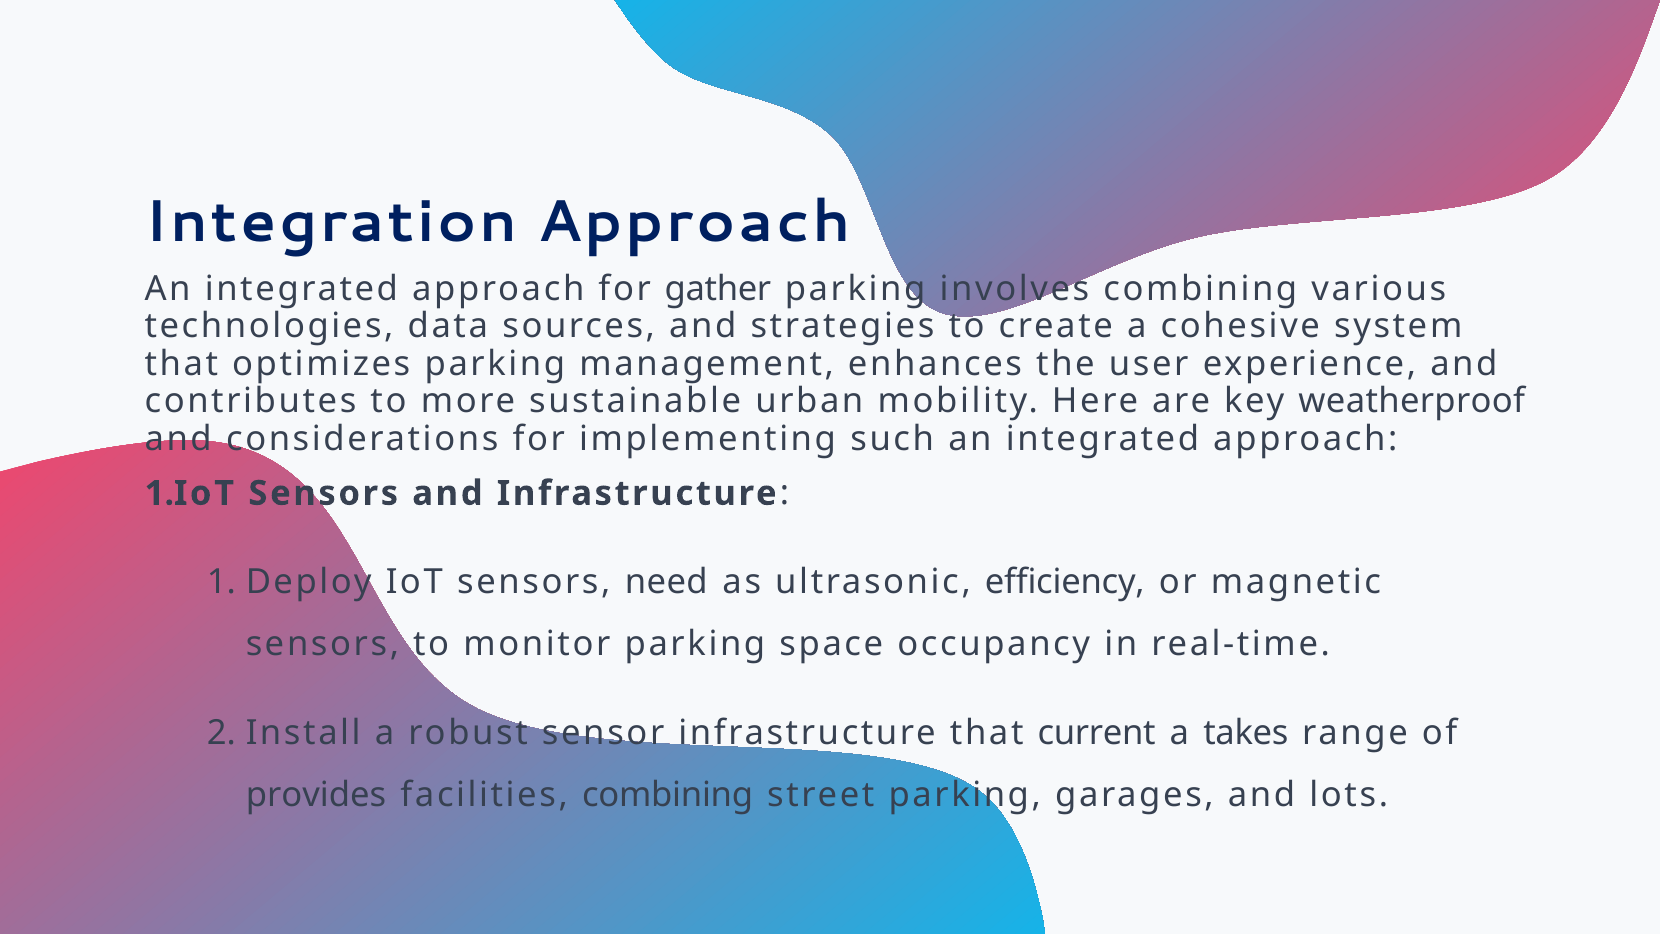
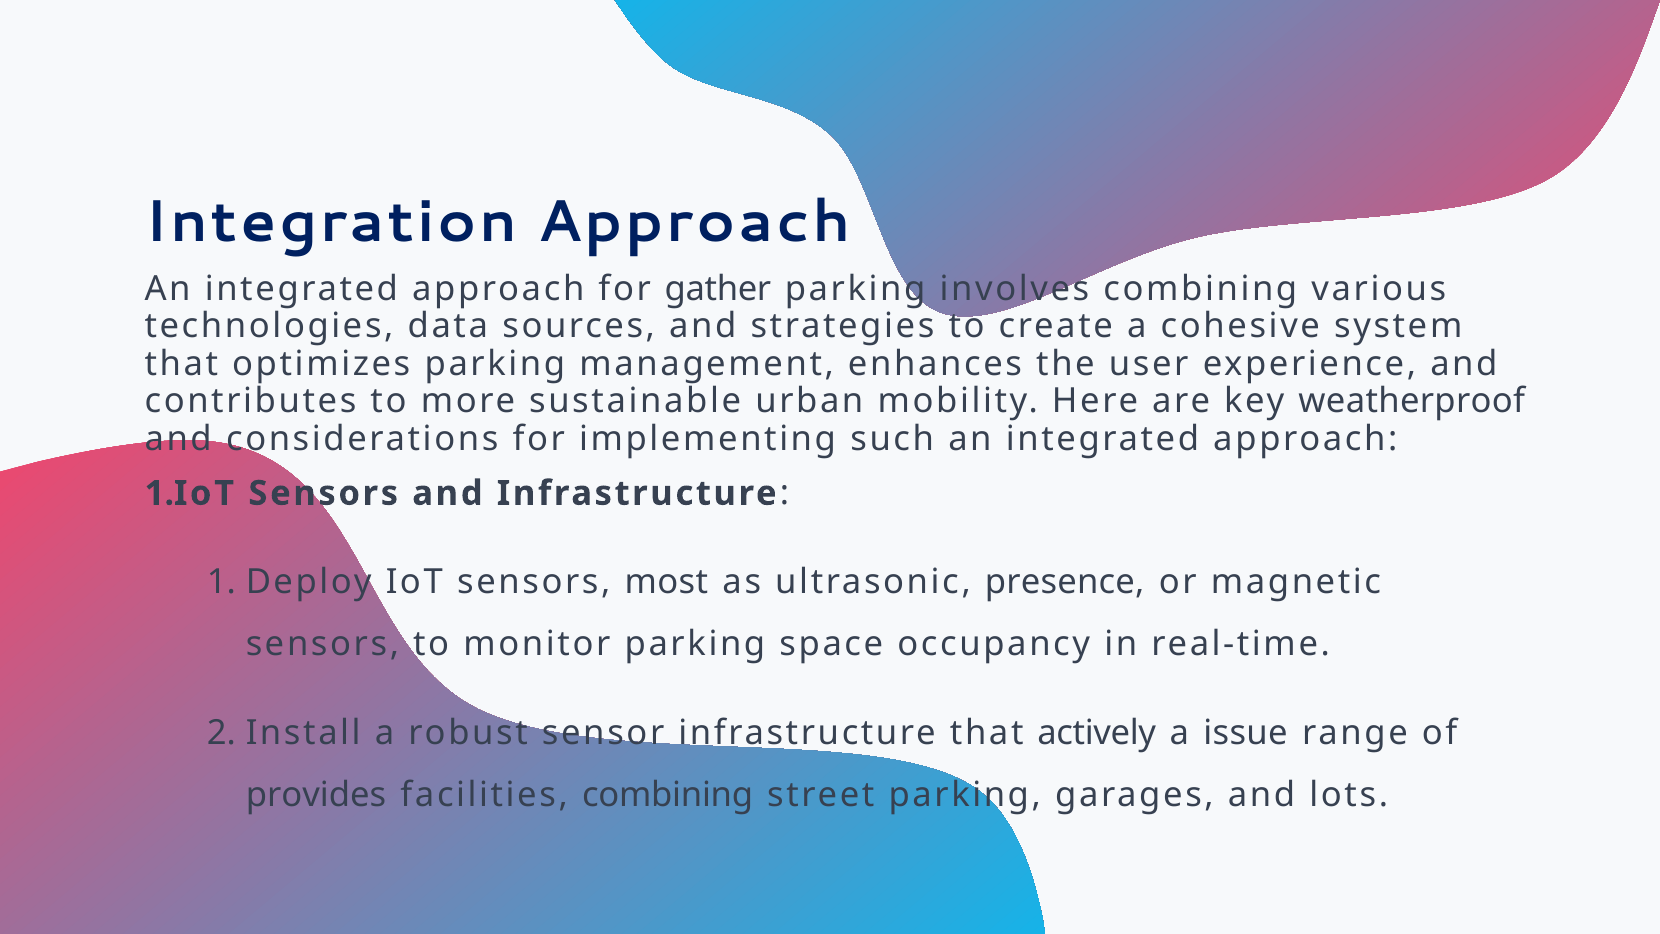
need: need -> most (666, 582)
efficiency: efficiency -> presence (1065, 582)
current: current -> actively (1097, 733)
takes: takes -> issue (1246, 733)
